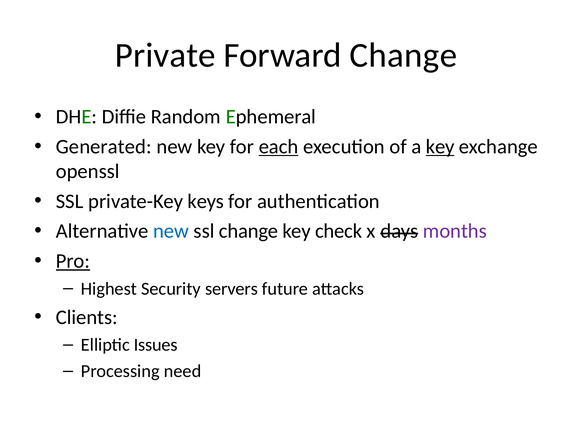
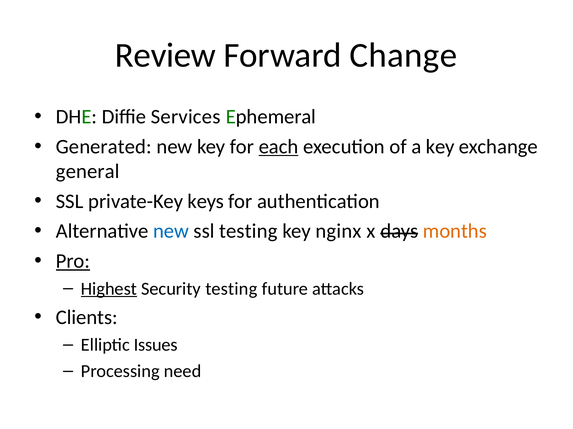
Private: Private -> Review (165, 55)
Random: Random -> Services (186, 117)
key underline: present -> none (440, 147)
openssl: openssl -> general (88, 172)
ssl change: change -> testing (248, 232)
check: check -> nginx (338, 232)
months colour: purple -> orange (455, 232)
Highest underline: none -> present (109, 289)
Security servers: servers -> testing (231, 289)
